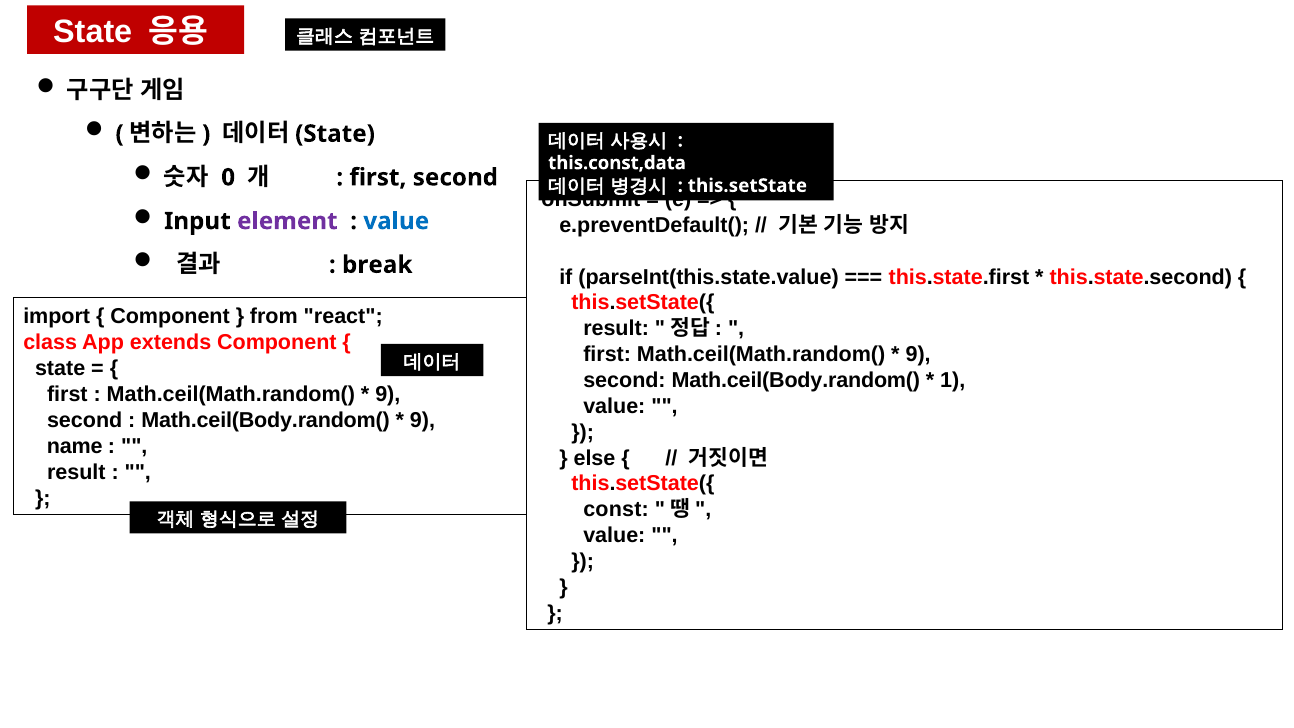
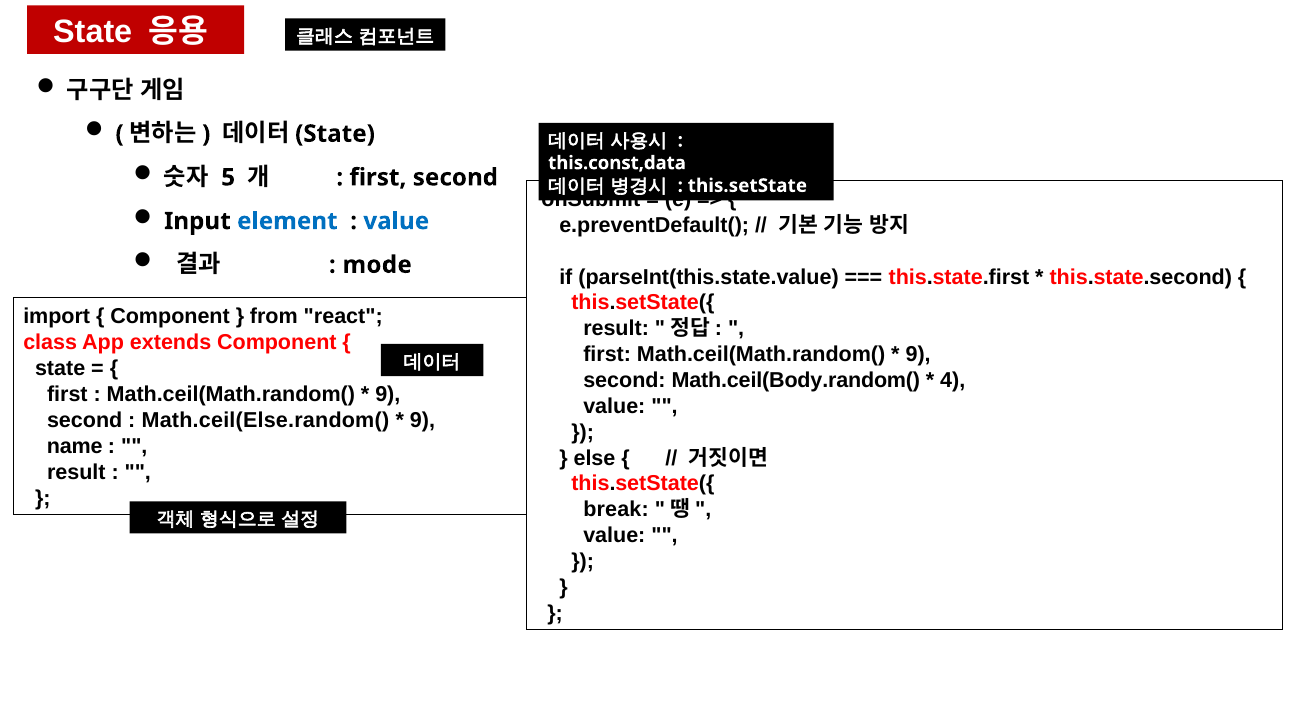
0: 0 -> 5 (228, 177)
element colour: purple -> blue (287, 221)
break: break -> mode (377, 265)
1: 1 -> 4 (953, 380)
Math.ceil(Body.random(: Math.ceil(Body.random( -> Math.ceil(Else.random( (265, 420)
const: const -> break (616, 510)
